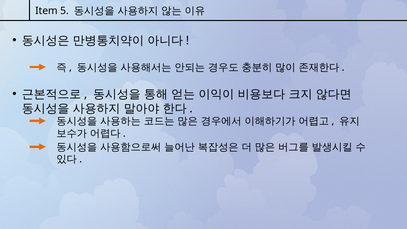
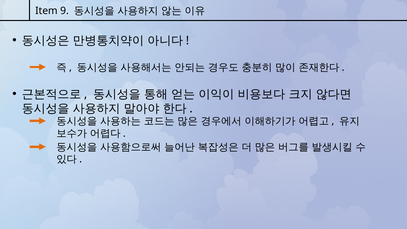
5: 5 -> 9 (64, 11)
